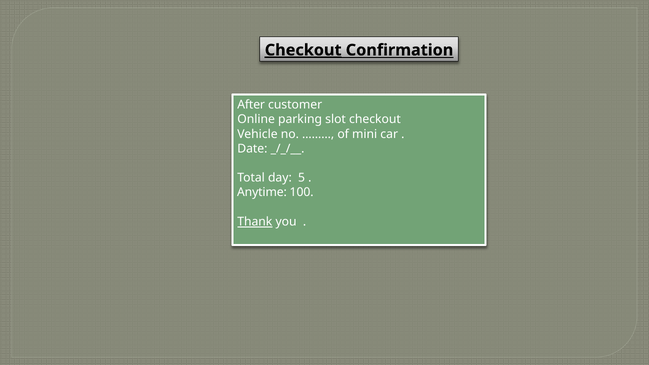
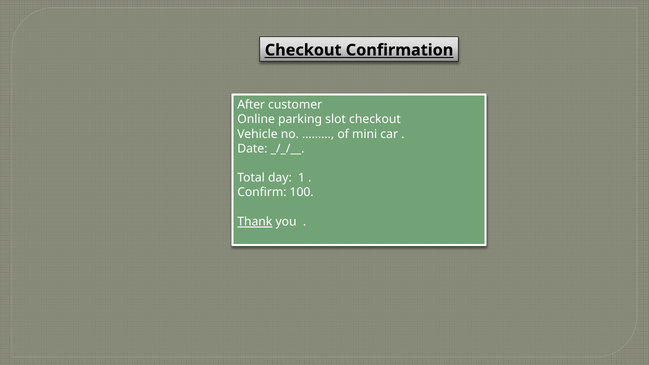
Checkout underline: present -> none (303, 50)
5: 5 -> 1 (302, 178)
Anytime: Anytime -> Confirm (262, 193)
